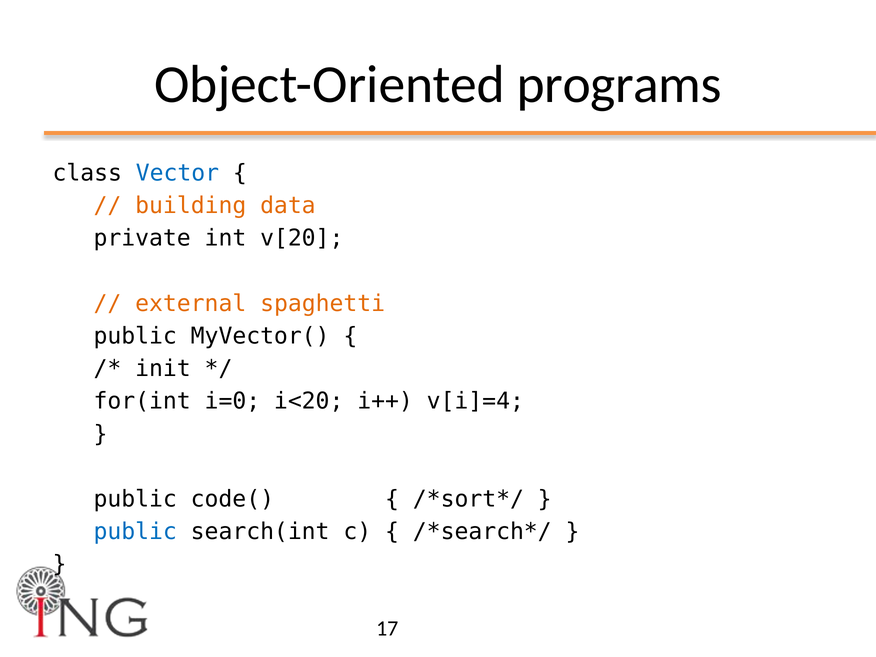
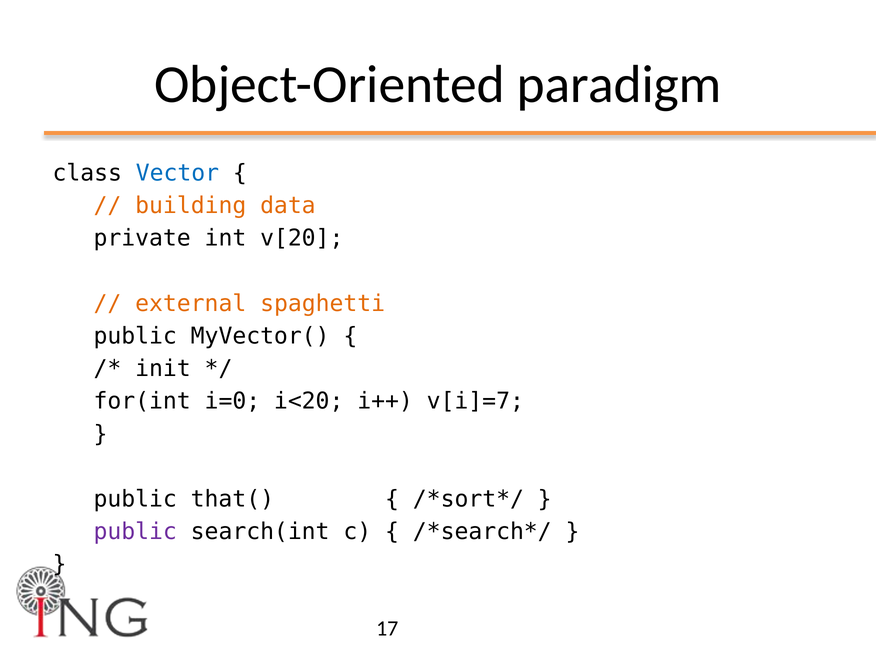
programs: programs -> paradigm (619, 85)
v[i]=4: v[i]=4 -> v[i]=7 (475, 401)
code(: code( -> that( (232, 499)
public colour: blue -> purple (135, 532)
